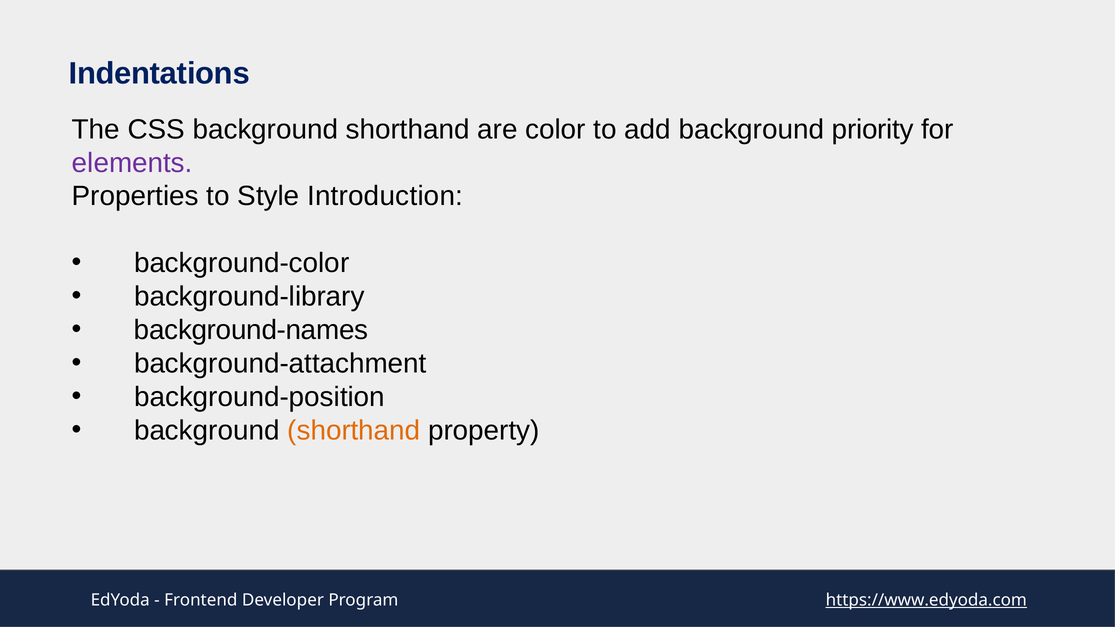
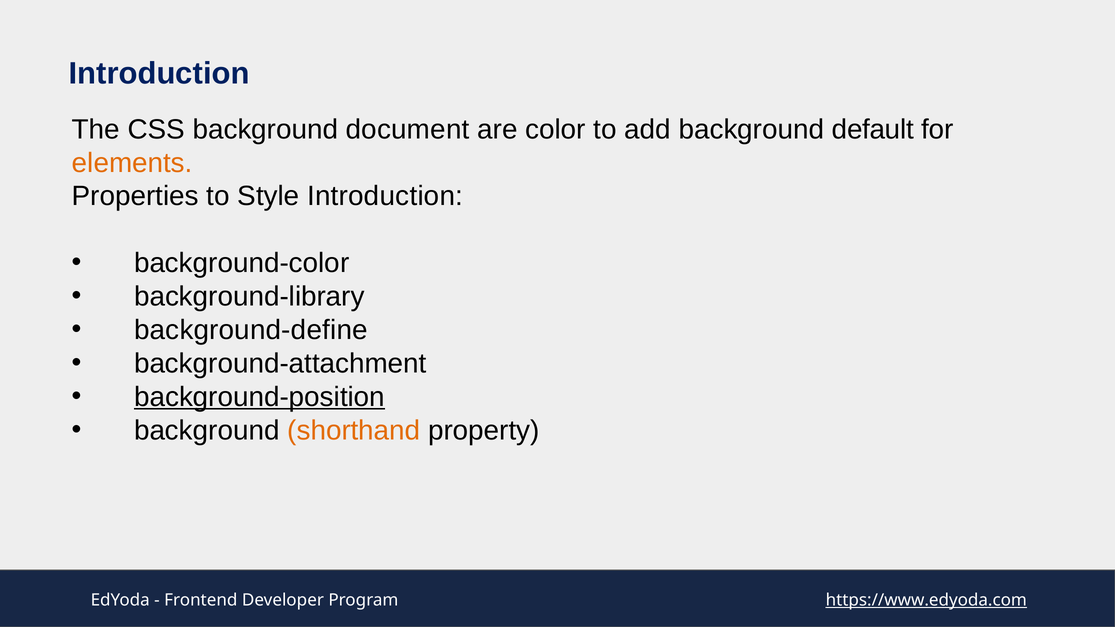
Indentations: Indentations -> Introduction (159, 74)
CSS background shorthand: shorthand -> document (408, 129)
priority: priority -> default (873, 129)
elements colour: purple -> orange (132, 163)
background-names: background-names -> background-define (251, 330)
background-position underline: none -> present (259, 397)
